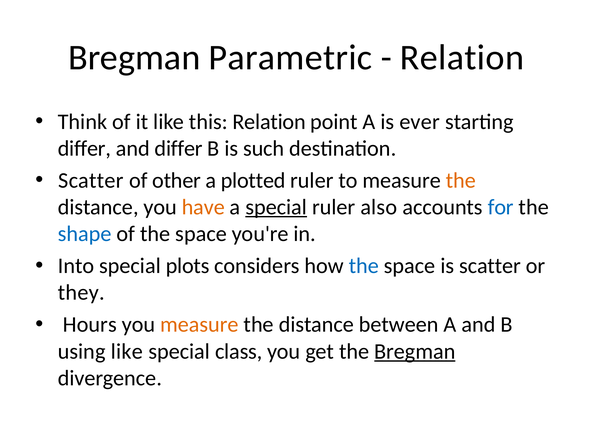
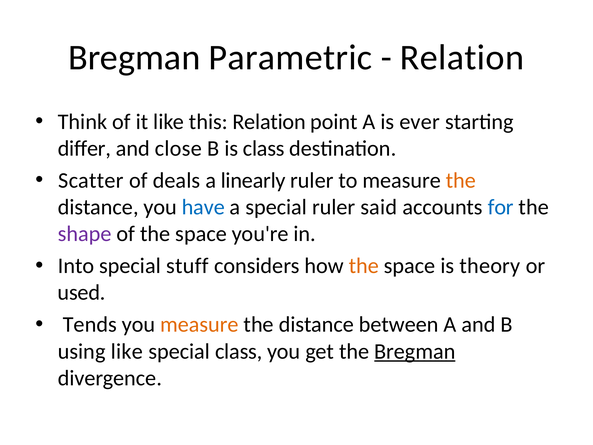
and differ: differ -> close (178, 148)
is such: such -> class (264, 148)
other: other -> deals (176, 180)
plotted: plotted -> linearly (253, 180)
have colour: orange -> blue (203, 207)
special underline: present -> none (276, 207)
also: also -> said (379, 207)
shape colour: blue -> purple (85, 234)
plots: plots -> stuff (187, 266)
the colour: blue -> orange (364, 266)
is scatter: scatter -> theory (490, 266)
they: they -> used (82, 292)
Hours: Hours -> Tends (90, 324)
